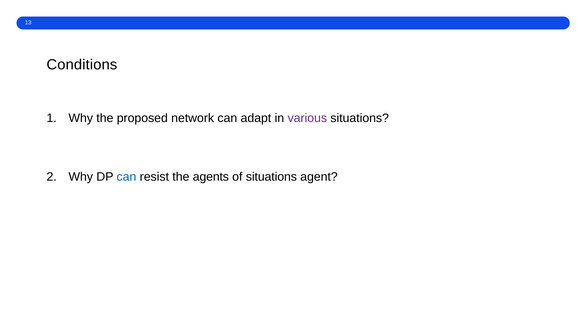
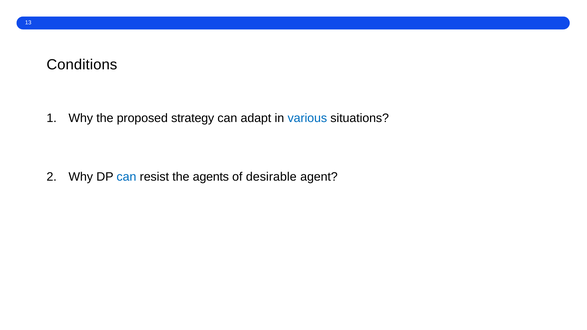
network: network -> strategy (193, 118)
various colour: purple -> blue (307, 118)
of situations: situations -> desirable (271, 177)
